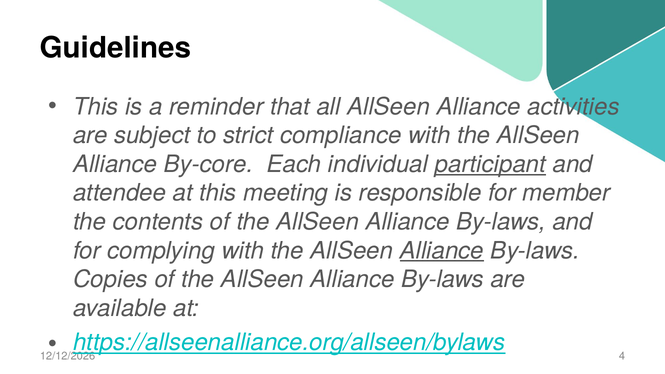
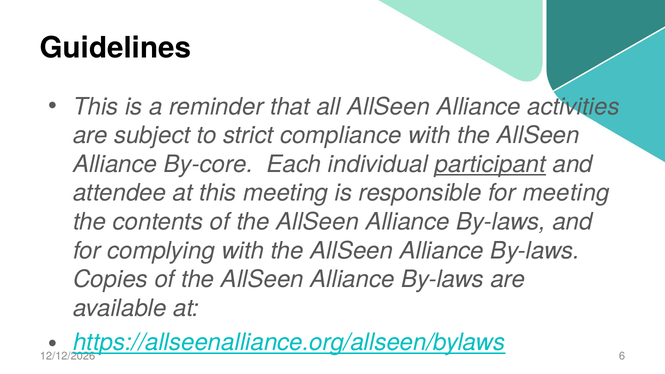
for member: member -> meeting (566, 193)
Alliance underline: present -> none (442, 251)
4: 4 -> 6 (622, 356)
